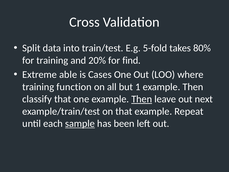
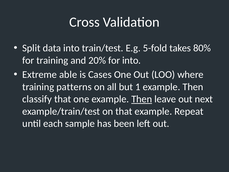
for find: find -> into (132, 60)
function: function -> patterns (74, 87)
sample underline: present -> none (80, 123)
